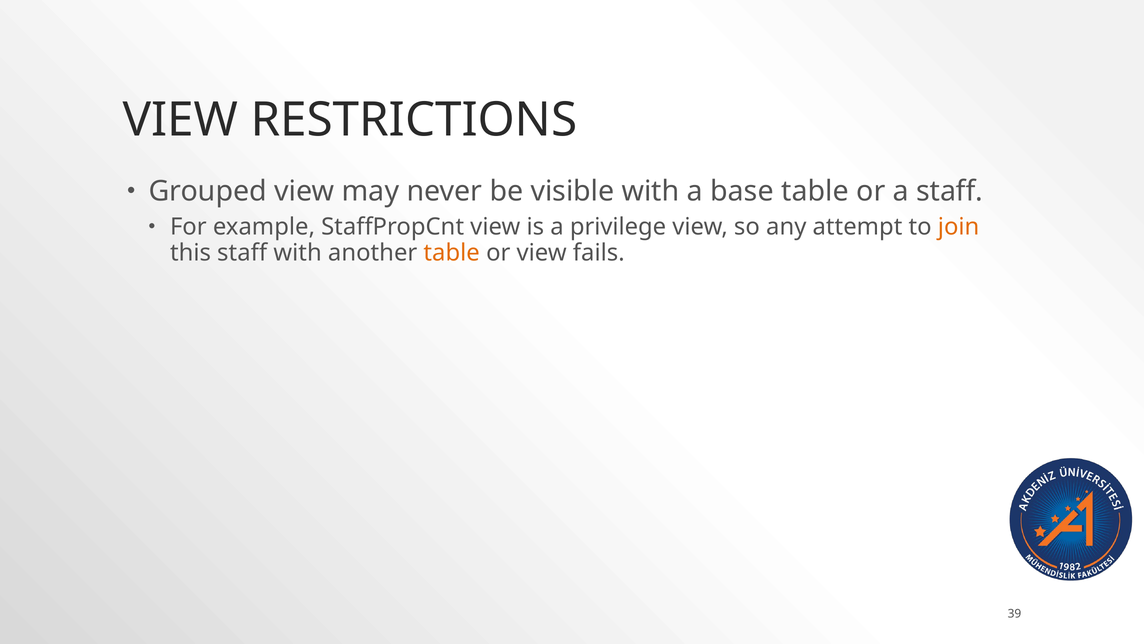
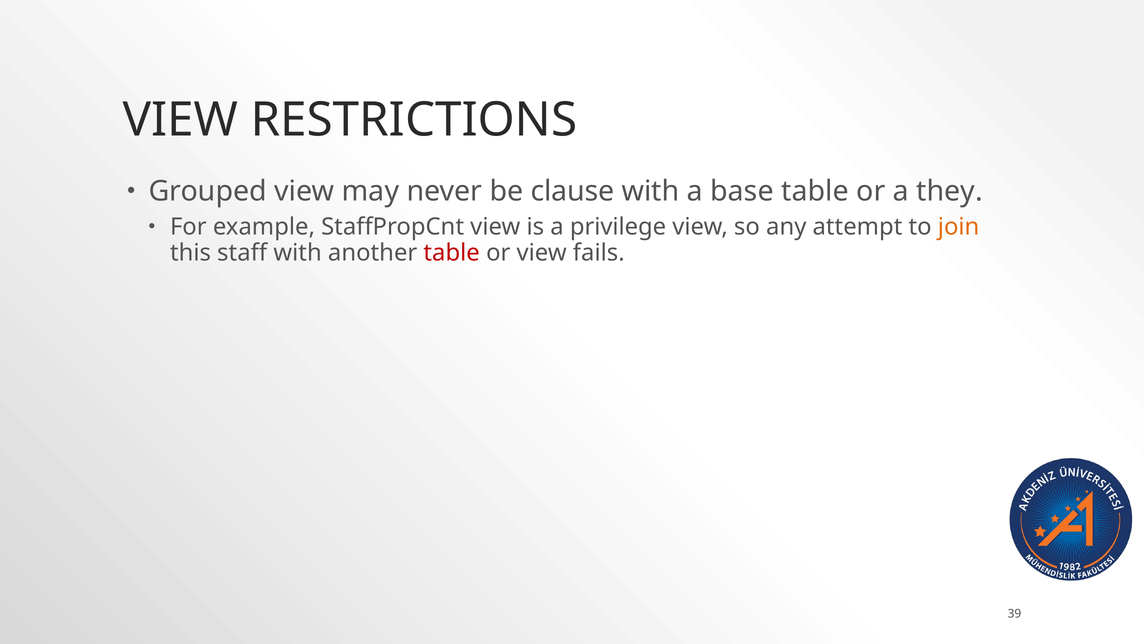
visible: visible -> clause (573, 191)
a staff: staff -> they (950, 191)
table colour: orange -> red (452, 253)
